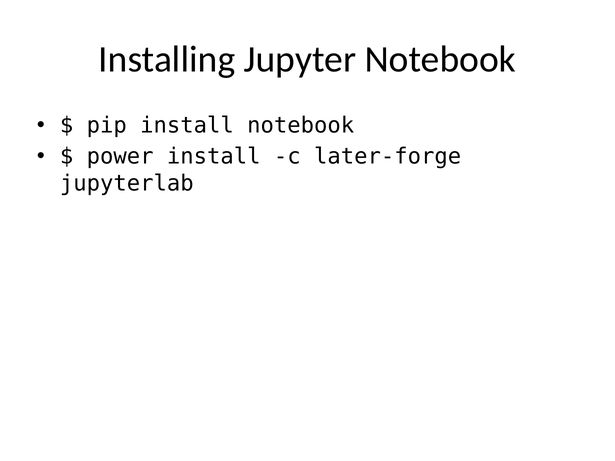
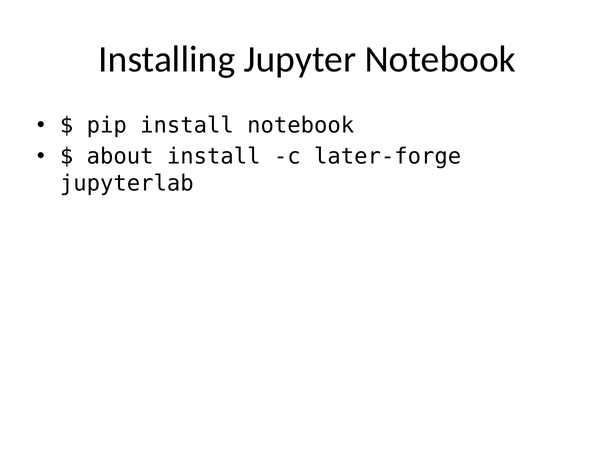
power: power -> about (120, 157)
